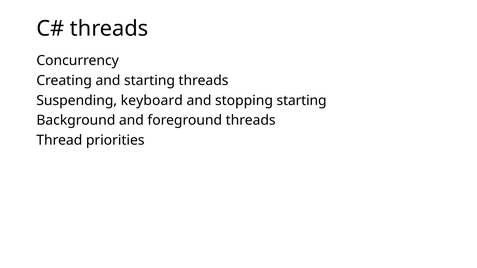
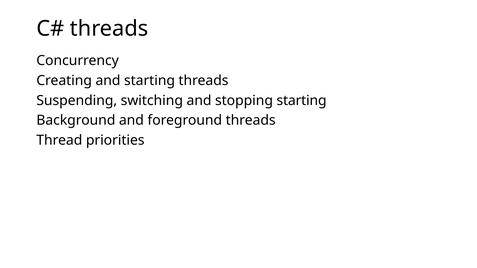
keyboard: keyboard -> switching (152, 101)
